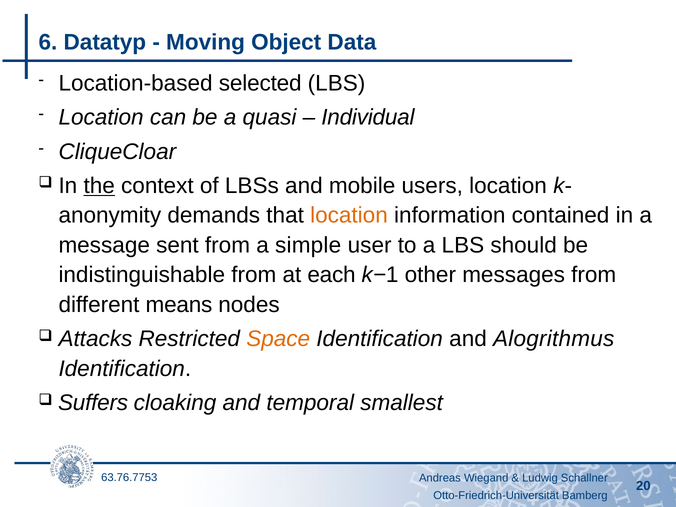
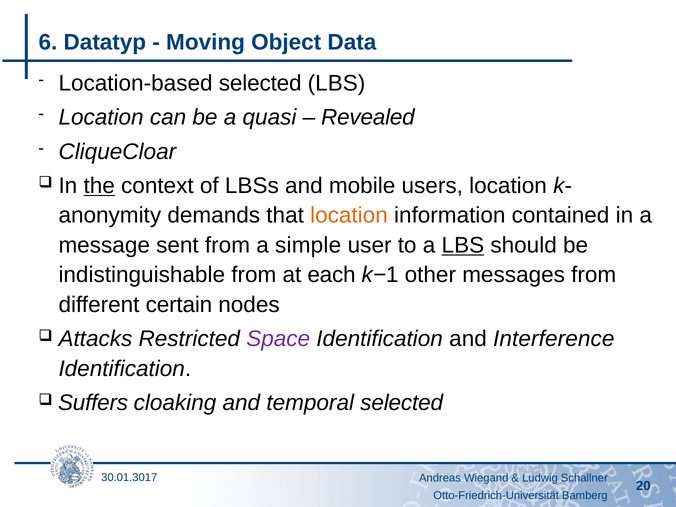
Individual: Individual -> Revealed (368, 117)
LBS underline: none -> present (463, 245)
means: means -> certain (179, 305)
Space colour: orange -> purple (278, 339)
Alogrithmus: Alogrithmus -> Interference (554, 339)
temporal smallest: smallest -> selected (402, 403)
63.76.7753: 63.76.7753 -> 30.01.3017 (129, 477)
